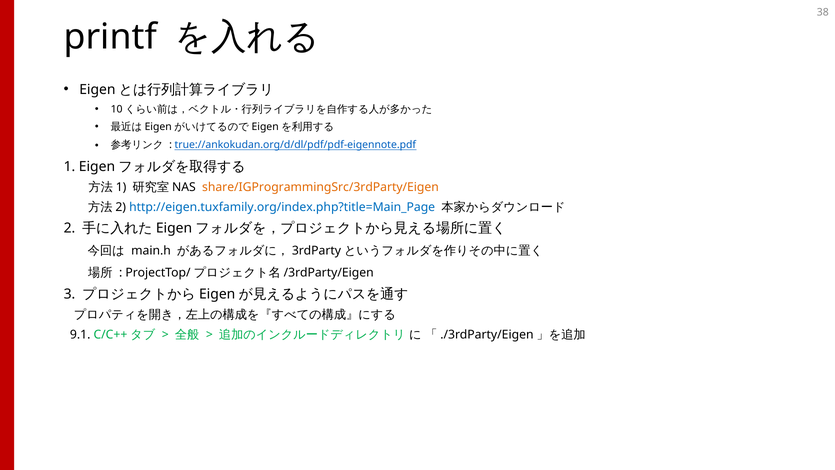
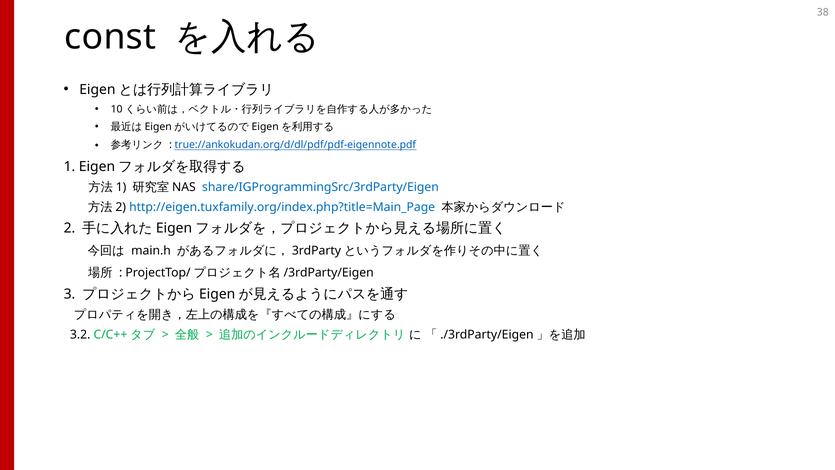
printf: printf -> const (110, 37)
share/IGProgrammingSrc/3rdParty/Eigen colour: orange -> blue (320, 187)
9.1: 9.1 -> 3.2 (80, 334)
